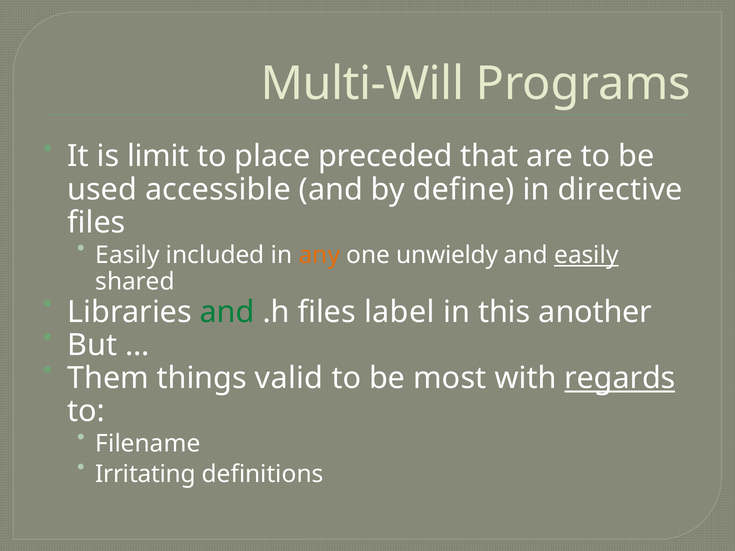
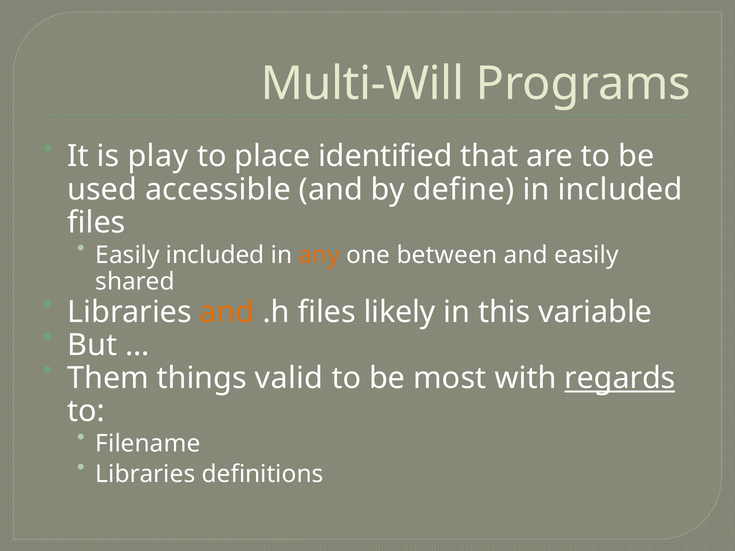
limit: limit -> play (158, 156)
preceded: preceded -> identified (385, 156)
in directive: directive -> included (620, 190)
unwieldy: unwieldy -> between (447, 255)
easily underline: present -> none (586, 255)
and colour: green -> orange (227, 312)
label: label -> likely (400, 312)
another: another -> variable (595, 312)
Irritating: Irritating -> Libraries (145, 474)
